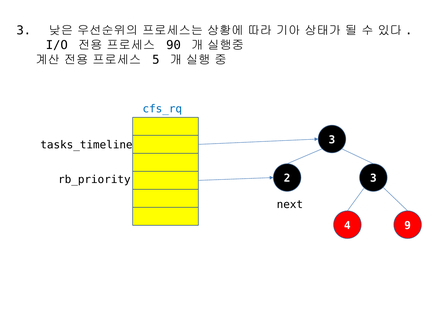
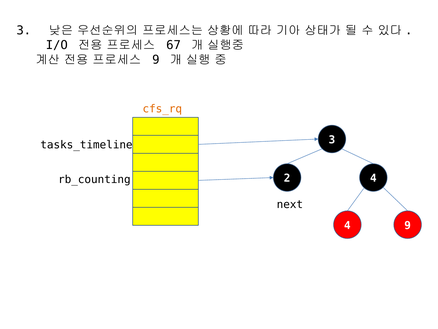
90: 90 -> 67 (174, 45)
5: 5 -> 9 (156, 60)
cfs_rq colour: blue -> orange (162, 109)
2 3: 3 -> 4 (373, 178)
rb_priority: rb_priority -> rb_counting (94, 179)
